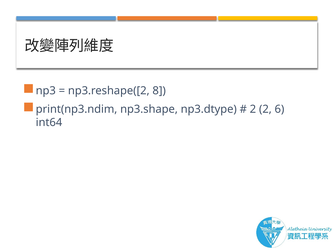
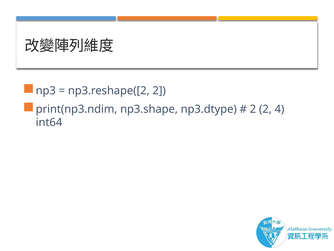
np3.reshape([2 8: 8 -> 2 (159, 91)
6: 6 -> 4 (279, 109)
